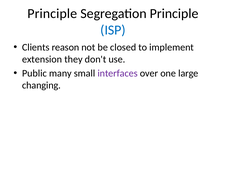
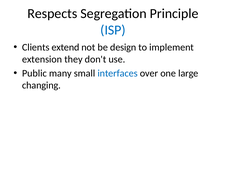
Principle: Principle -> Respects (52, 14)
reason: reason -> extend (65, 47)
closed: closed -> design (123, 47)
interfaces colour: purple -> blue (118, 74)
